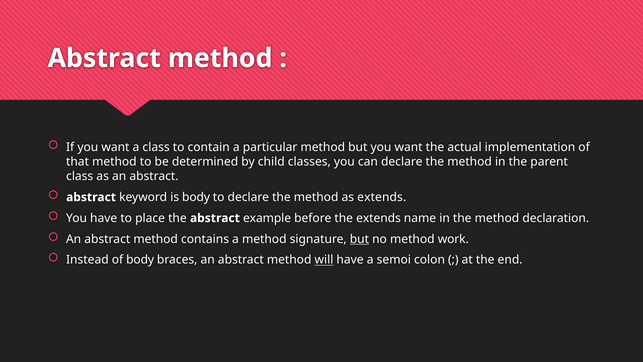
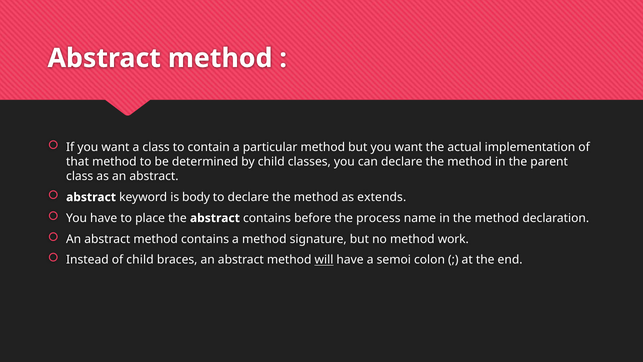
abstract example: example -> contains (267, 218)
the extends: extends -> process (378, 218)
but underline: present -> none (359, 239)
of body: body -> child (140, 260)
